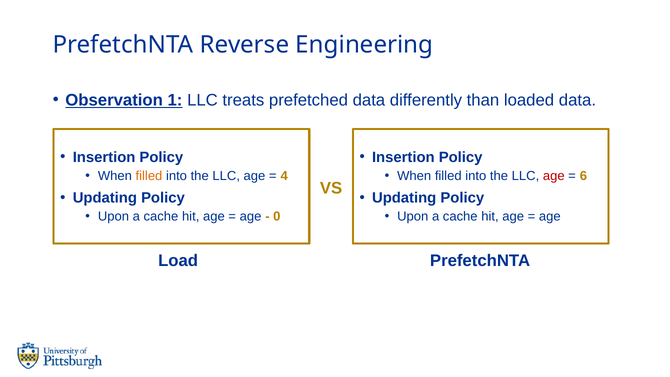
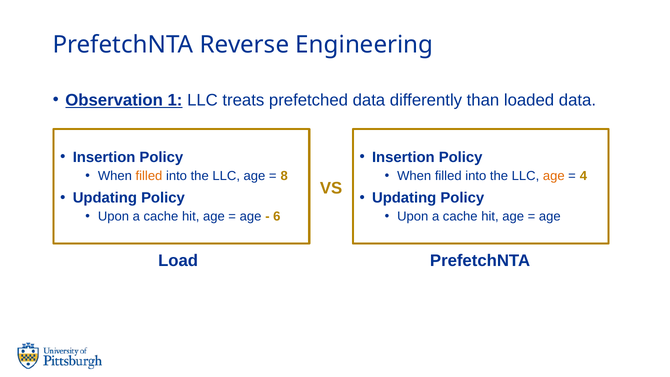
4: 4 -> 8 (284, 176)
age colour: red -> orange (554, 176)
6: 6 -> 4 (583, 176)
0: 0 -> 6 (277, 216)
